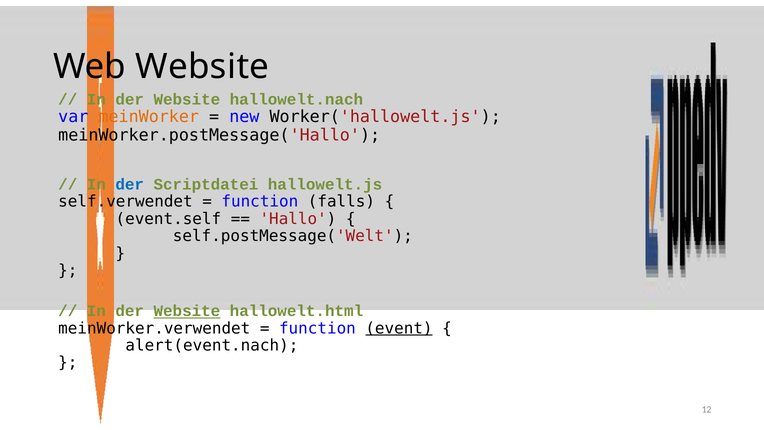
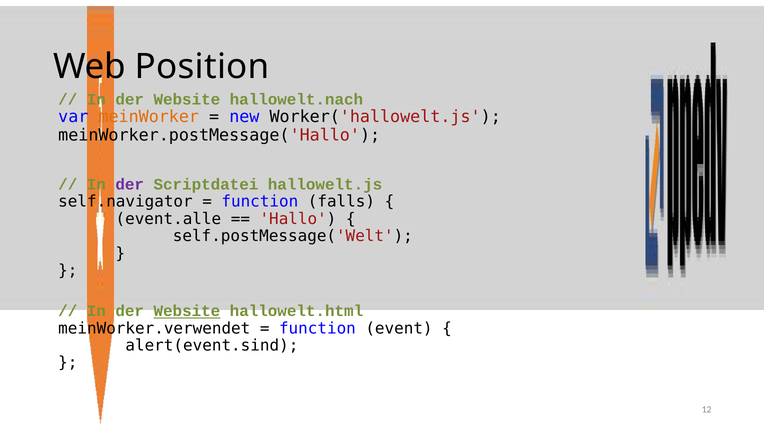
Web Website: Website -> Position (202, 67)
der colour: blue -> purple (130, 184)
self.verwendet: self.verwendet -> self.navigator (125, 202)
event.self: event.self -> event.alle (168, 219)
event underline: present -> none (399, 328)
alert(event.nach: alert(event.nach -> alert(event.sind (212, 345)
